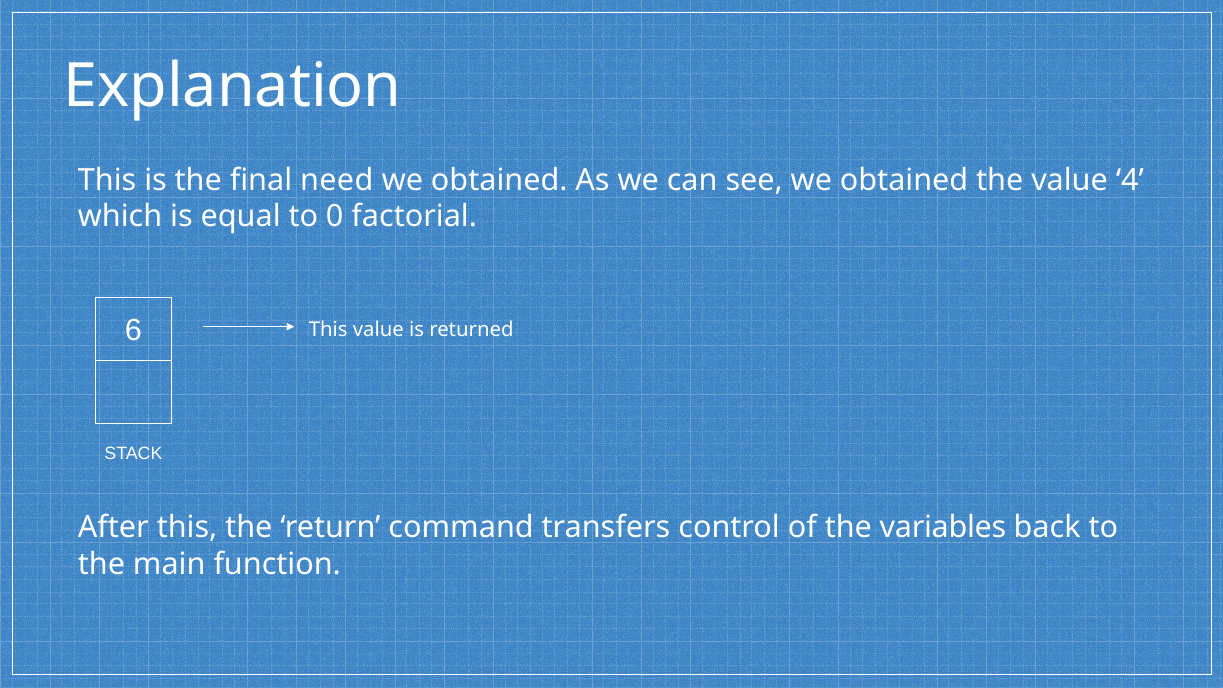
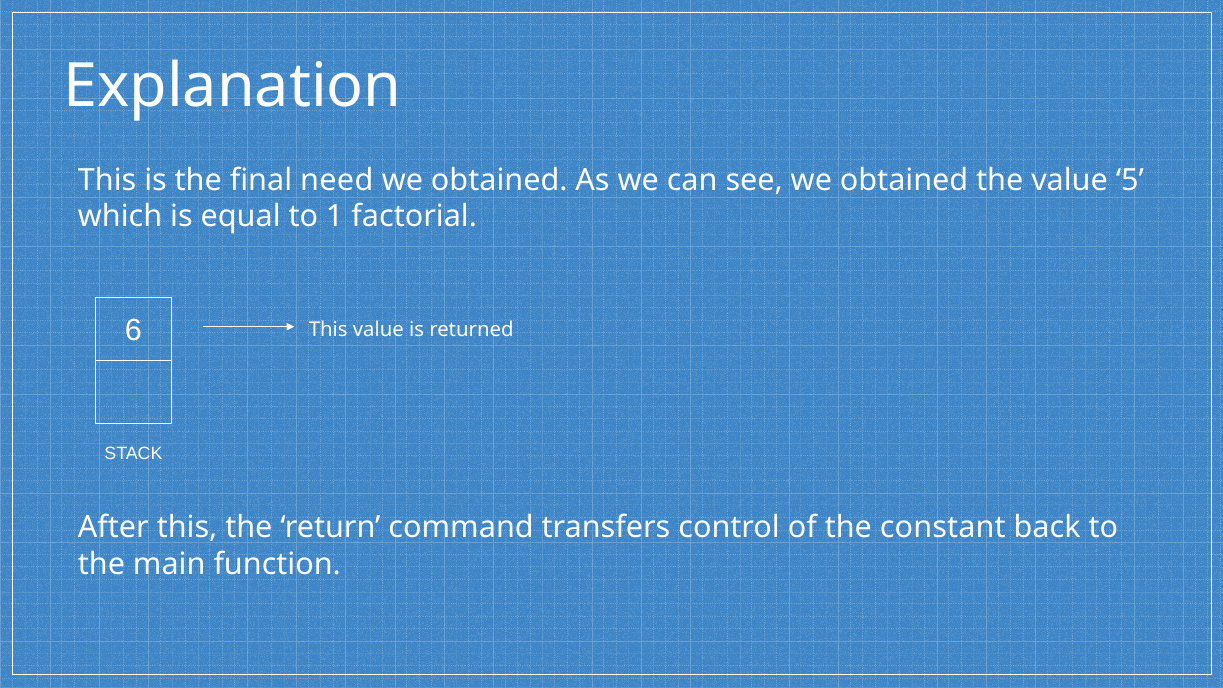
4: 4 -> 5 (1130, 180)
0: 0 -> 1 (335, 217)
variables: variables -> constant (943, 527)
